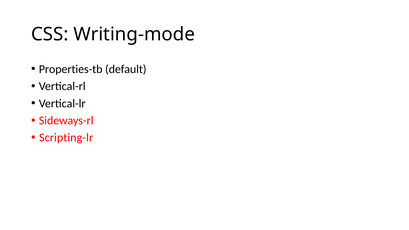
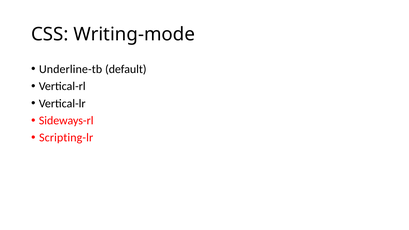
Properties-tb: Properties-tb -> Underline-tb (71, 69)
